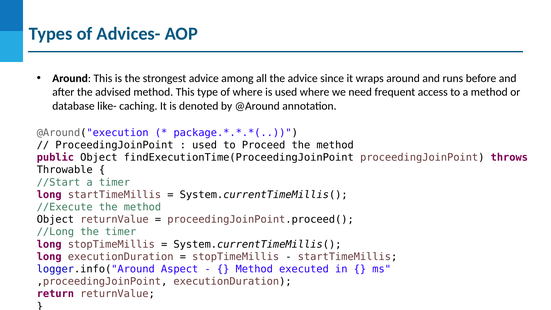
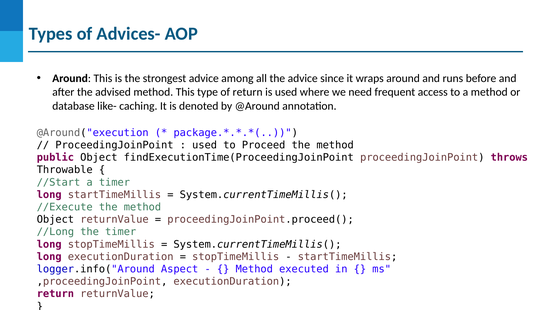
of where: where -> return (248, 92)
